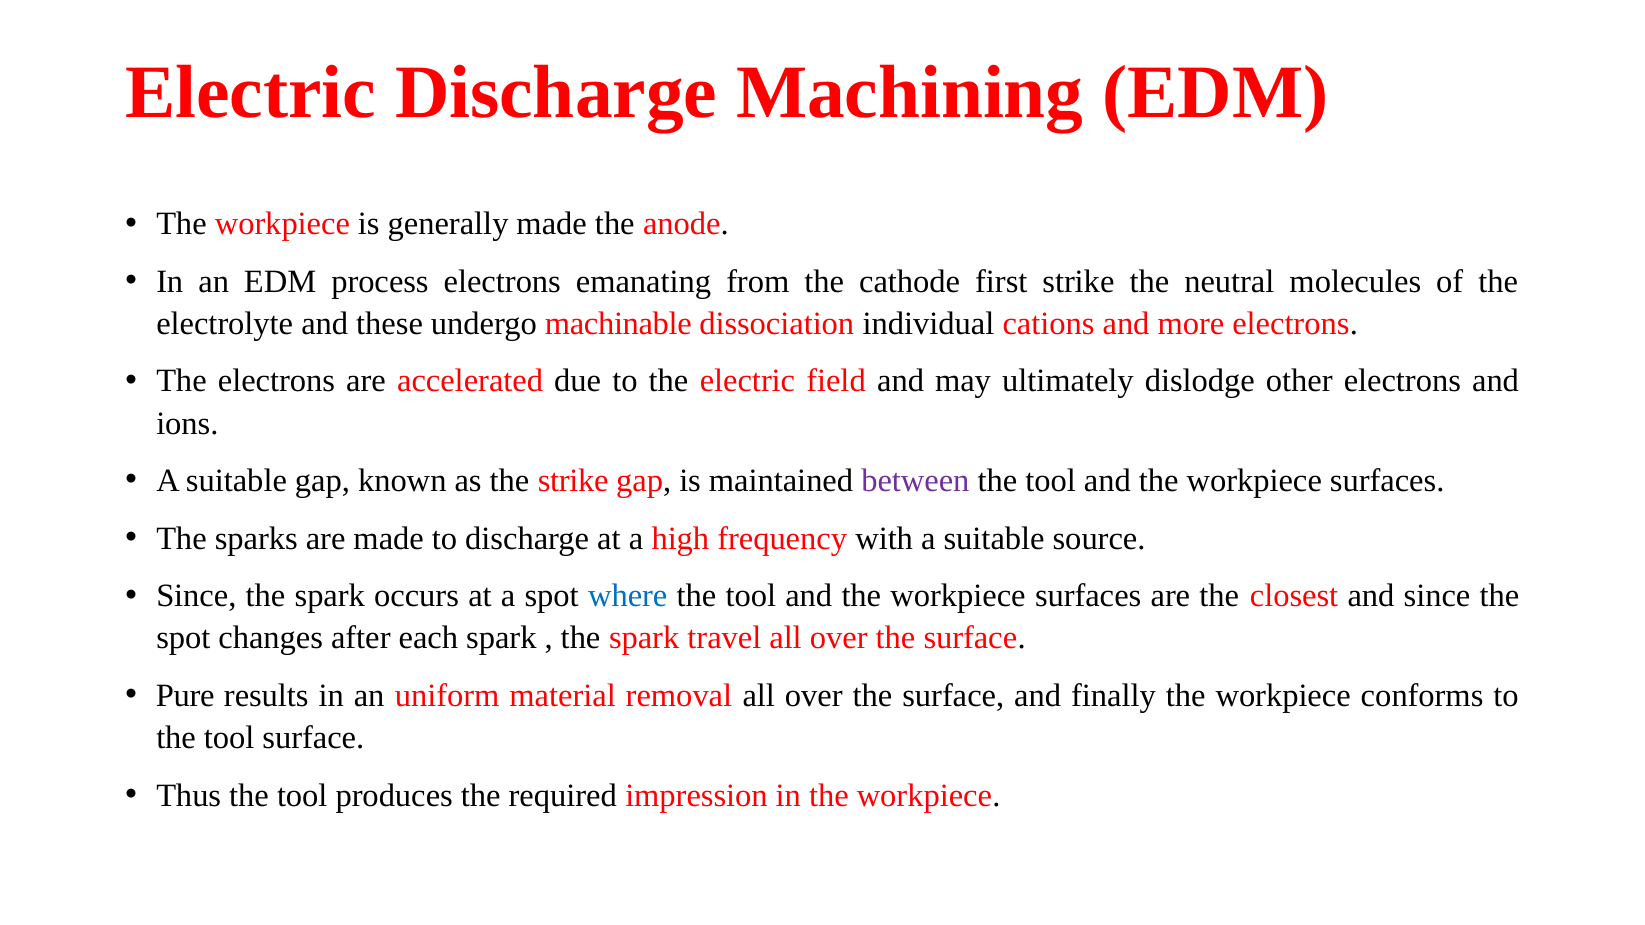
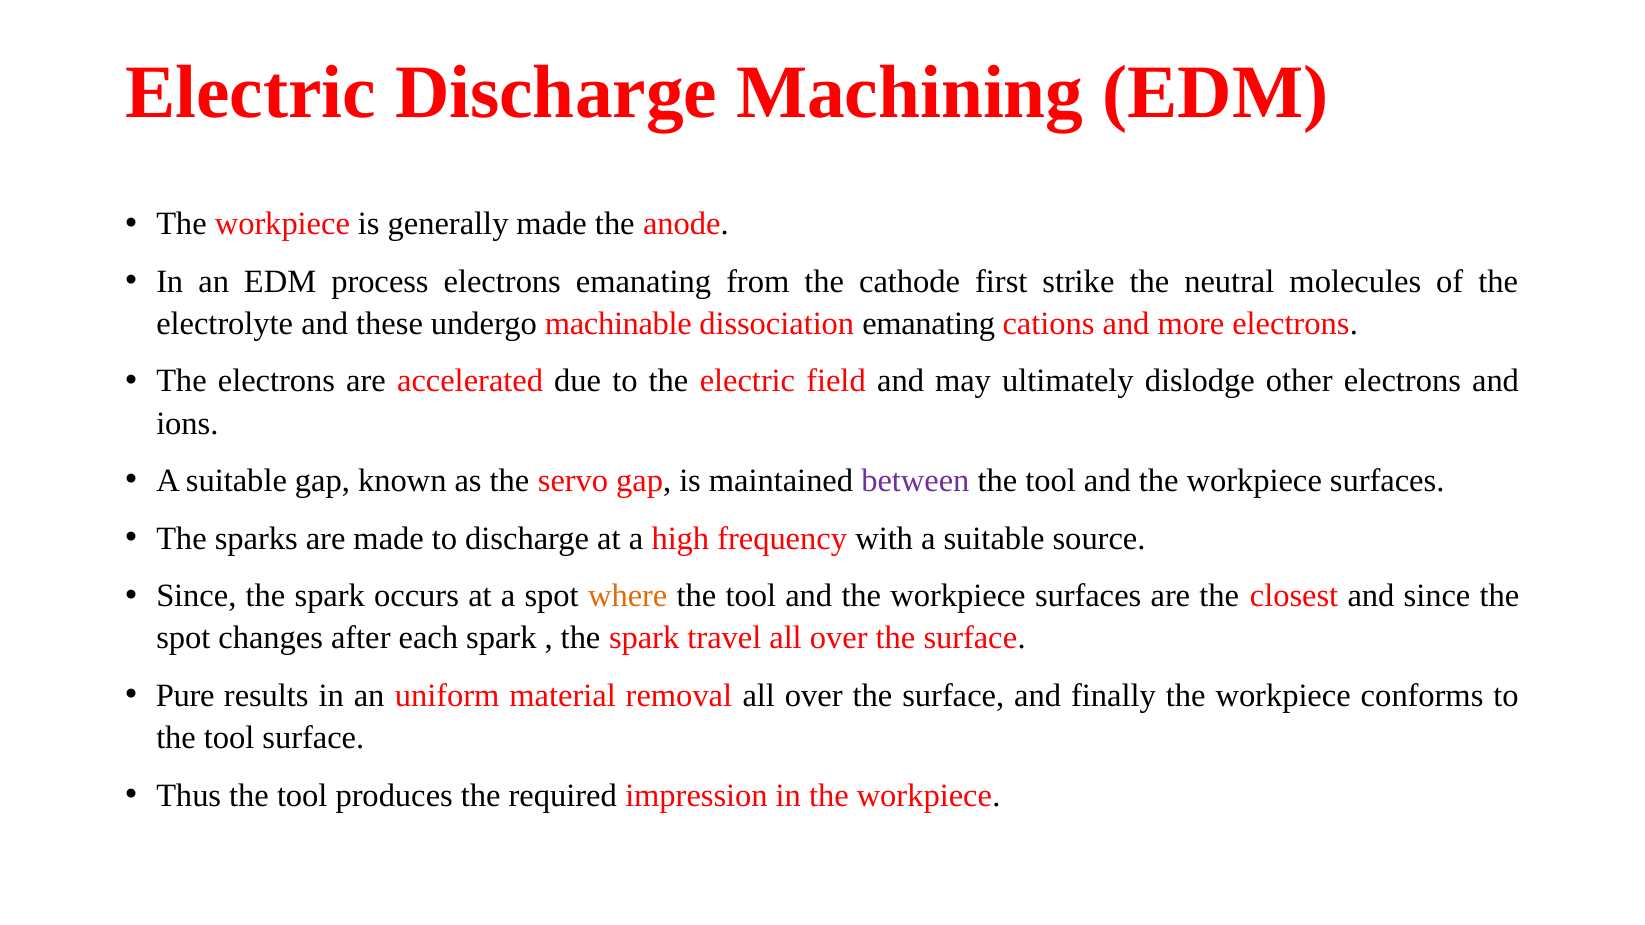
dissociation individual: individual -> emanating (929, 324)
the strike: strike -> servo (573, 481)
where colour: blue -> orange (628, 596)
